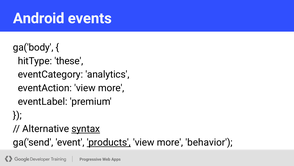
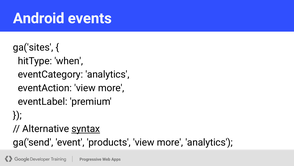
ga('body: ga('body -> ga('sites (33, 47)
these: these -> when (69, 61)
products underline: present -> none (109, 142)
more behavior: behavior -> analytics (209, 142)
